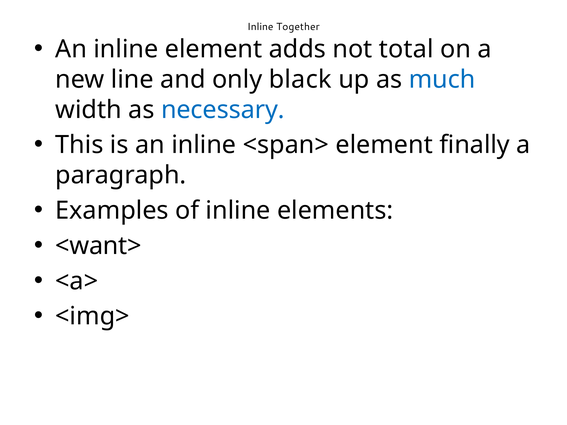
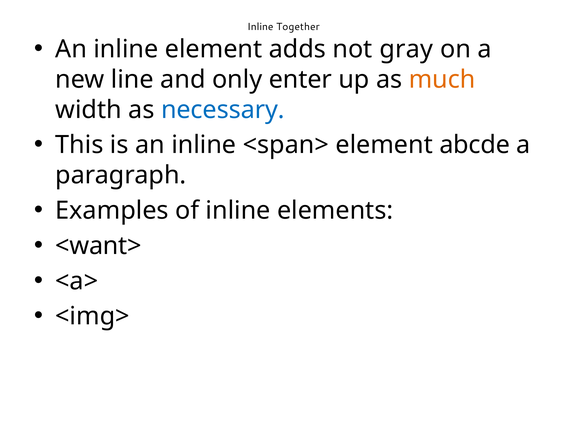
total: total -> gray (406, 49)
black: black -> enter (300, 80)
much colour: blue -> orange (442, 80)
finally: finally -> abcde (475, 145)
